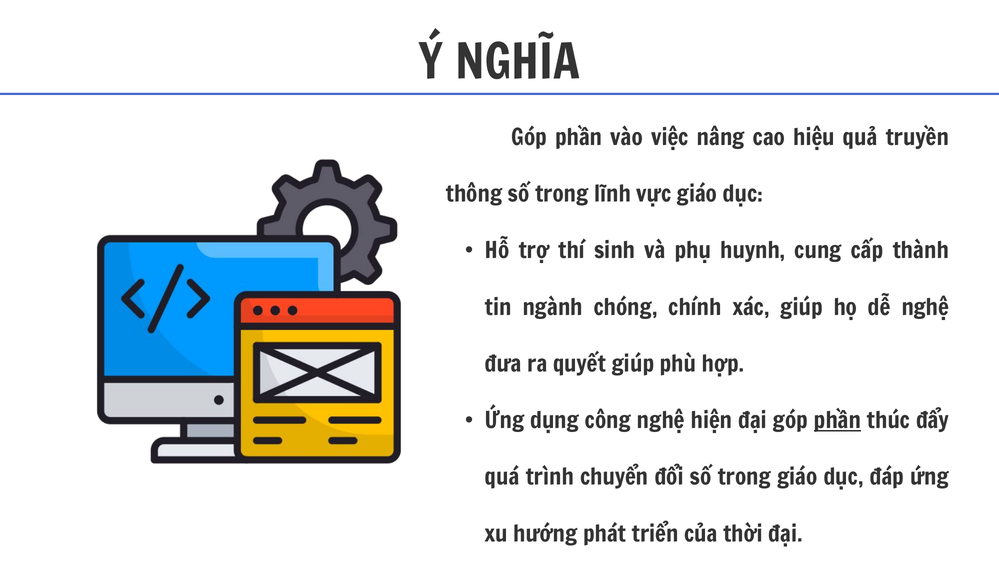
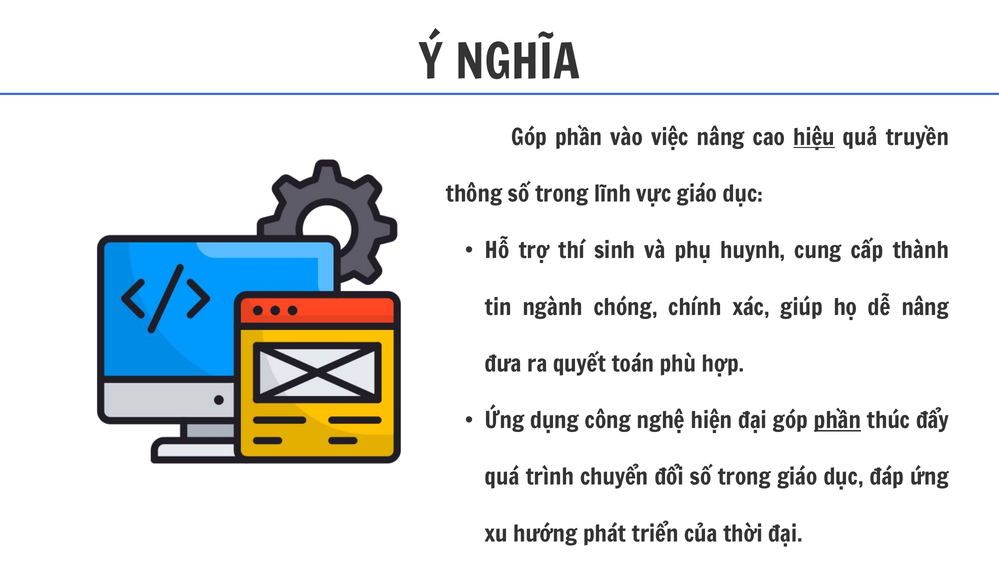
hiệu underline: none -> present (814, 138)
dễ nghệ: nghệ -> nâng (925, 307)
quyết giúp: giúp -> toán (633, 364)
